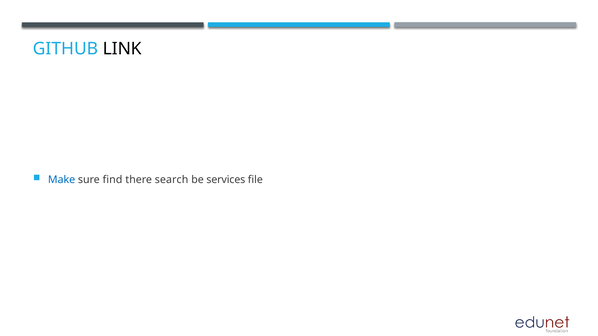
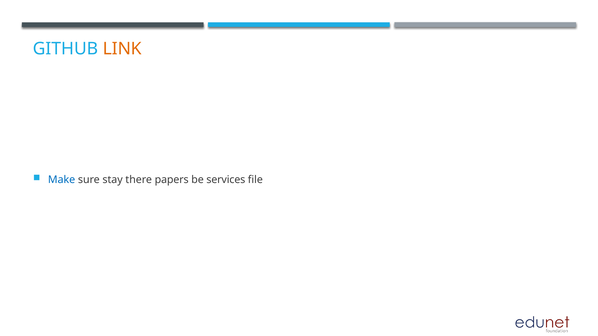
LINK colour: black -> orange (122, 49)
find: find -> stay (113, 180)
search: search -> papers (172, 180)
